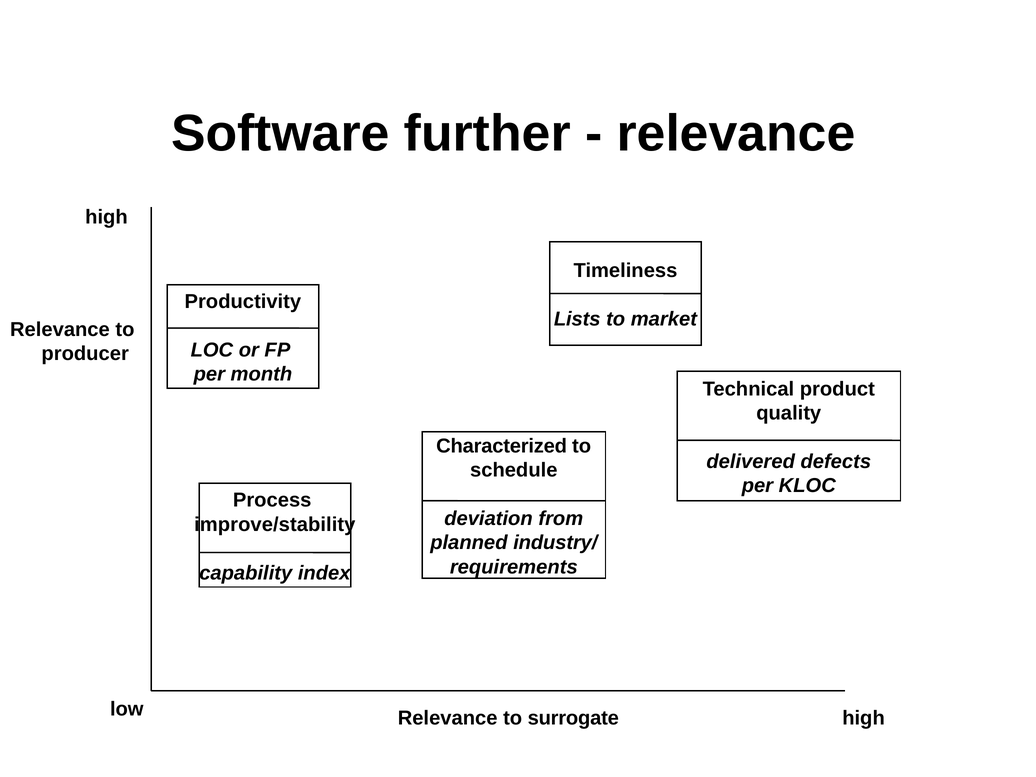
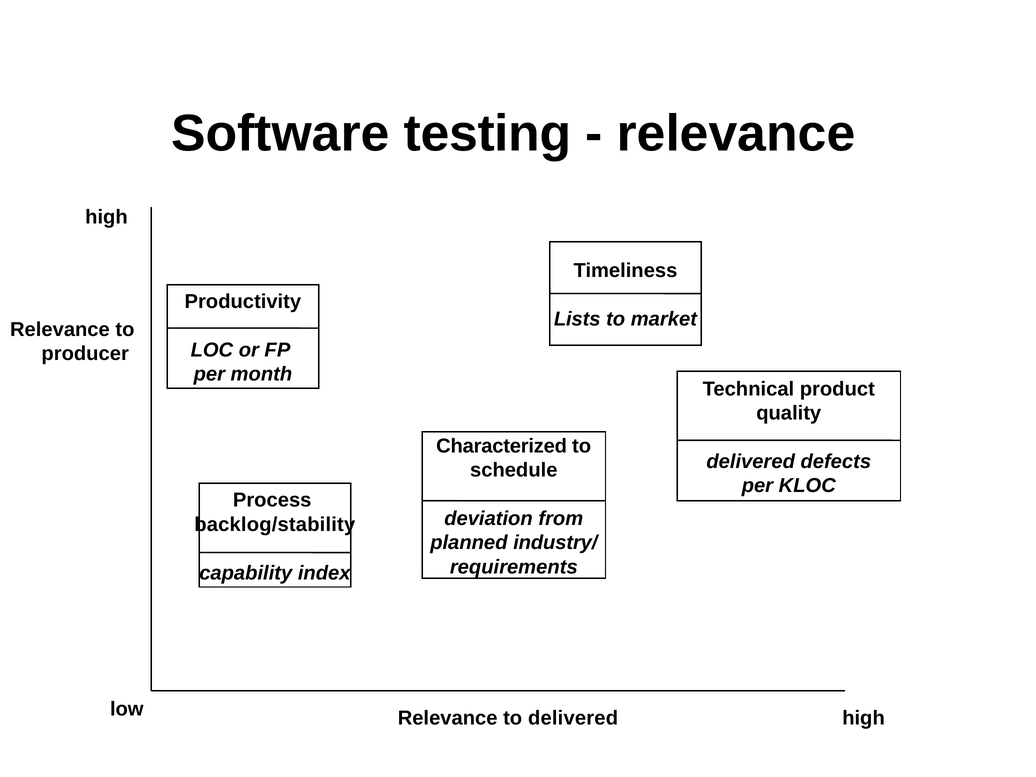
further: further -> testing (488, 133)
improve/stability: improve/stability -> backlog/stability (275, 525)
to surrogate: surrogate -> delivered (573, 718)
